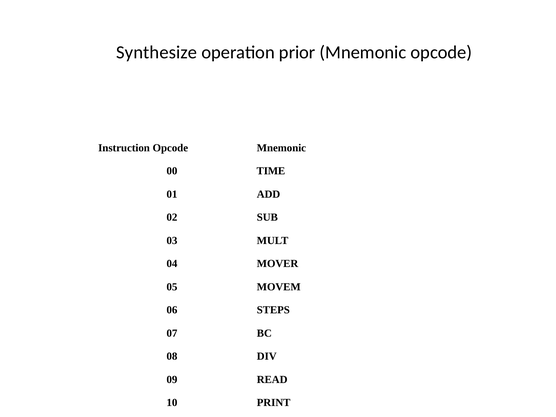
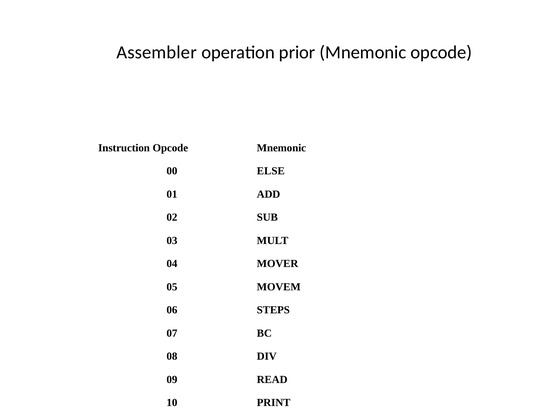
Synthesize: Synthesize -> Assembler (157, 52)
TIME: TIME -> ELSE (271, 171)
